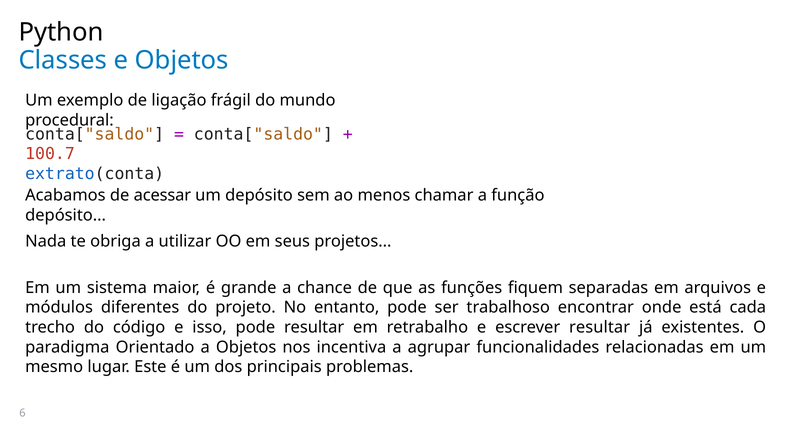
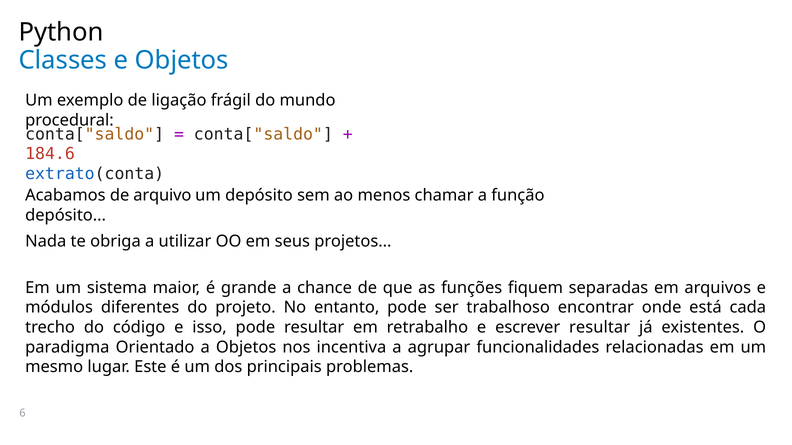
100.7: 100.7 -> 184.6 (50, 154)
acessar: acessar -> arquivo (162, 196)
